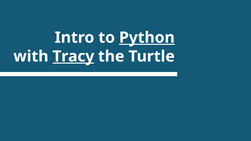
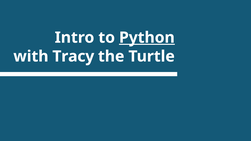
Tracy underline: present -> none (73, 56)
